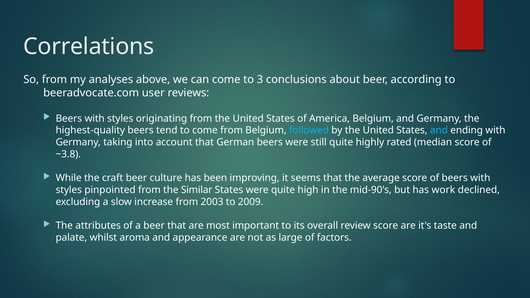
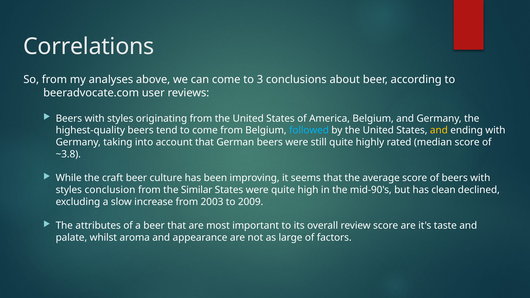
and colour: light blue -> yellow (439, 130)
pinpointed: pinpointed -> conclusion (110, 190)
work: work -> clean (443, 190)
